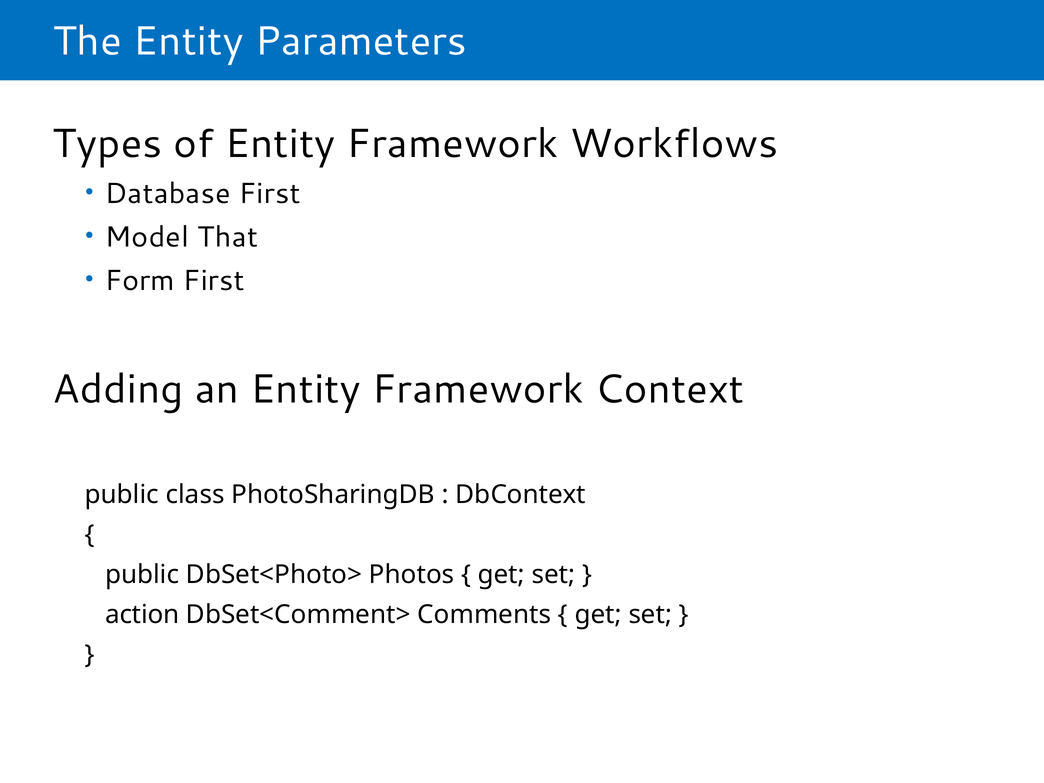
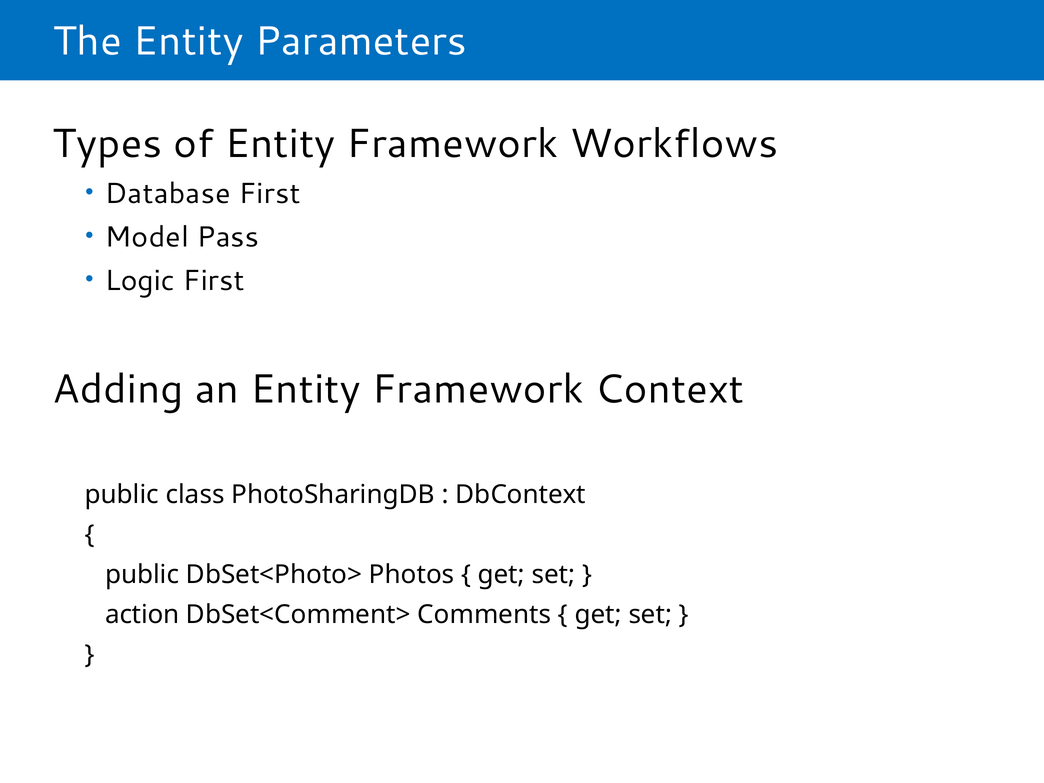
That: That -> Pass (228, 237)
Form: Form -> Logic (140, 281)
